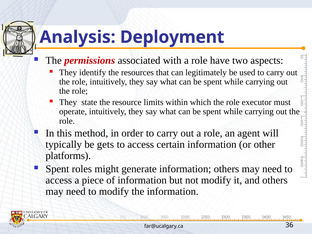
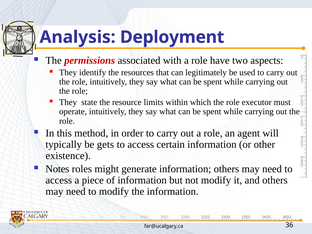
platforms: platforms -> existence (68, 156)
Spent: Spent -> Notes (57, 169)
